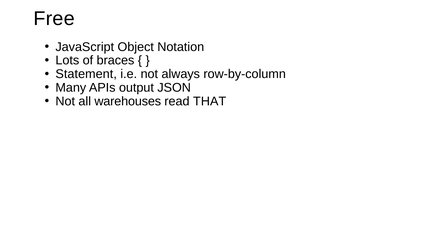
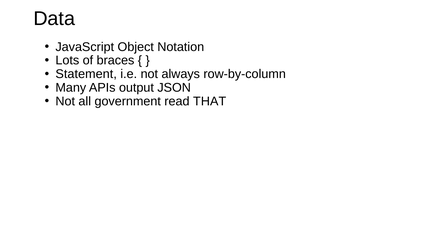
Free: Free -> Data (54, 19)
warehouses: warehouses -> government (128, 101)
